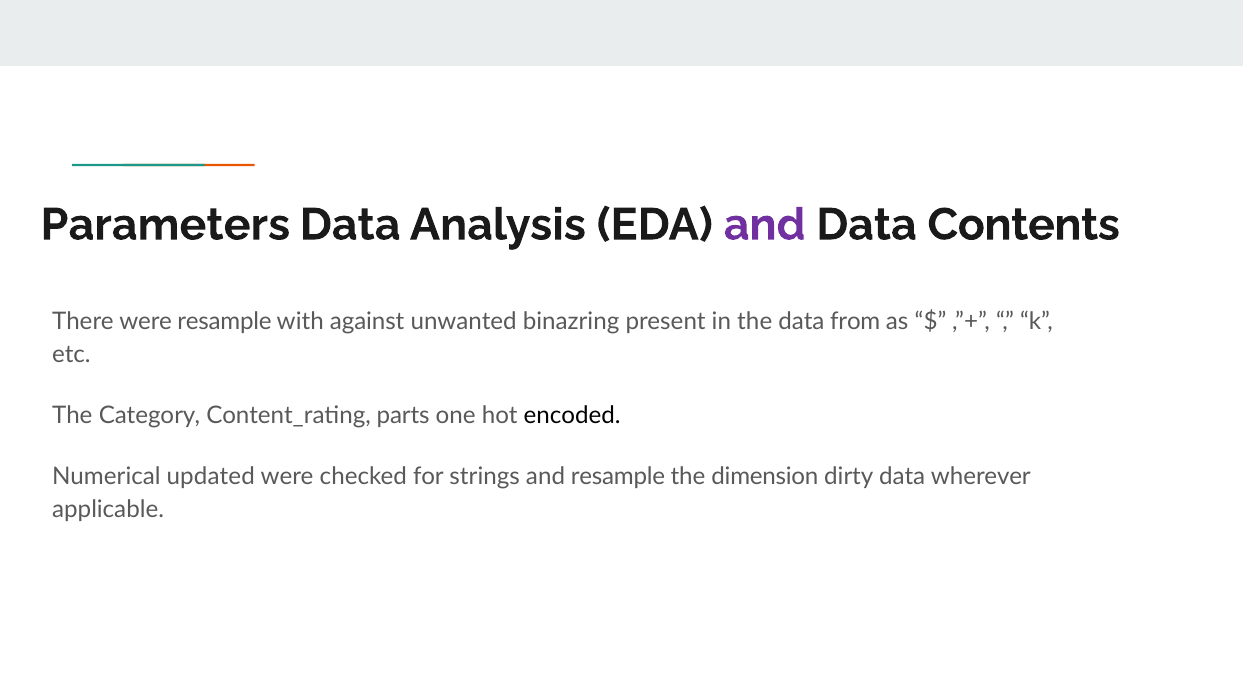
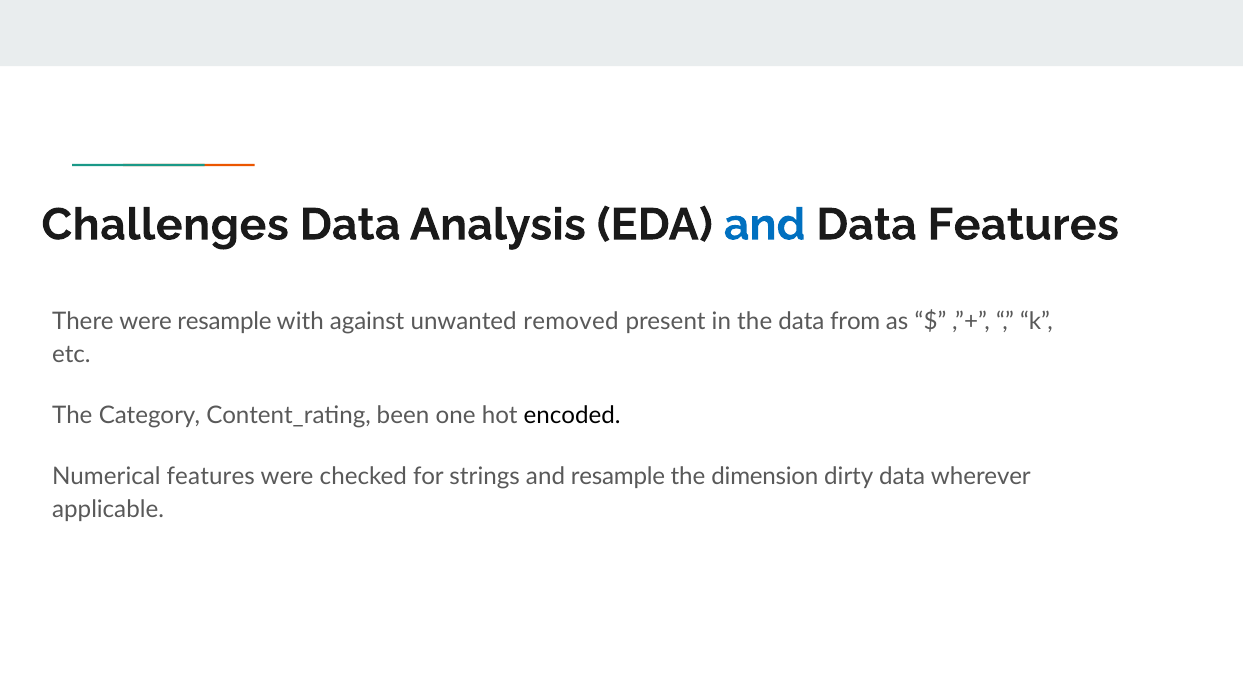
Parameters: Parameters -> Challenges (165, 225)
and colour: purple -> blue (765, 225)
Data Contents: Contents -> Features (1023, 225)
binazring: binazring -> removed (571, 322)
parts: parts -> been (403, 416)
Numerical updated: updated -> features (211, 477)
